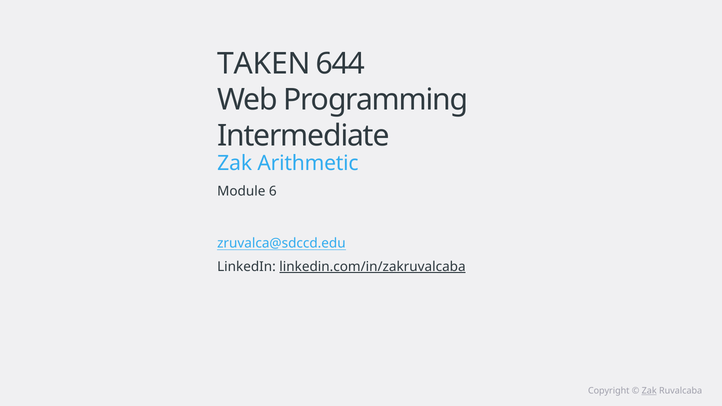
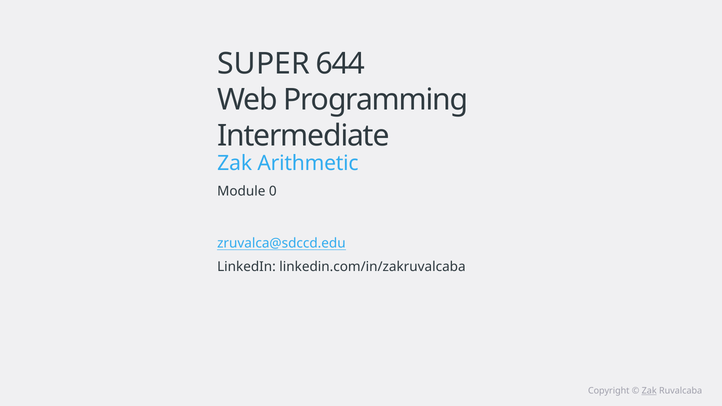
TAKEN: TAKEN -> SUPER (264, 64)
6: 6 -> 0 (273, 191)
linkedin.com/in/zakruvalcaba underline: present -> none (372, 267)
